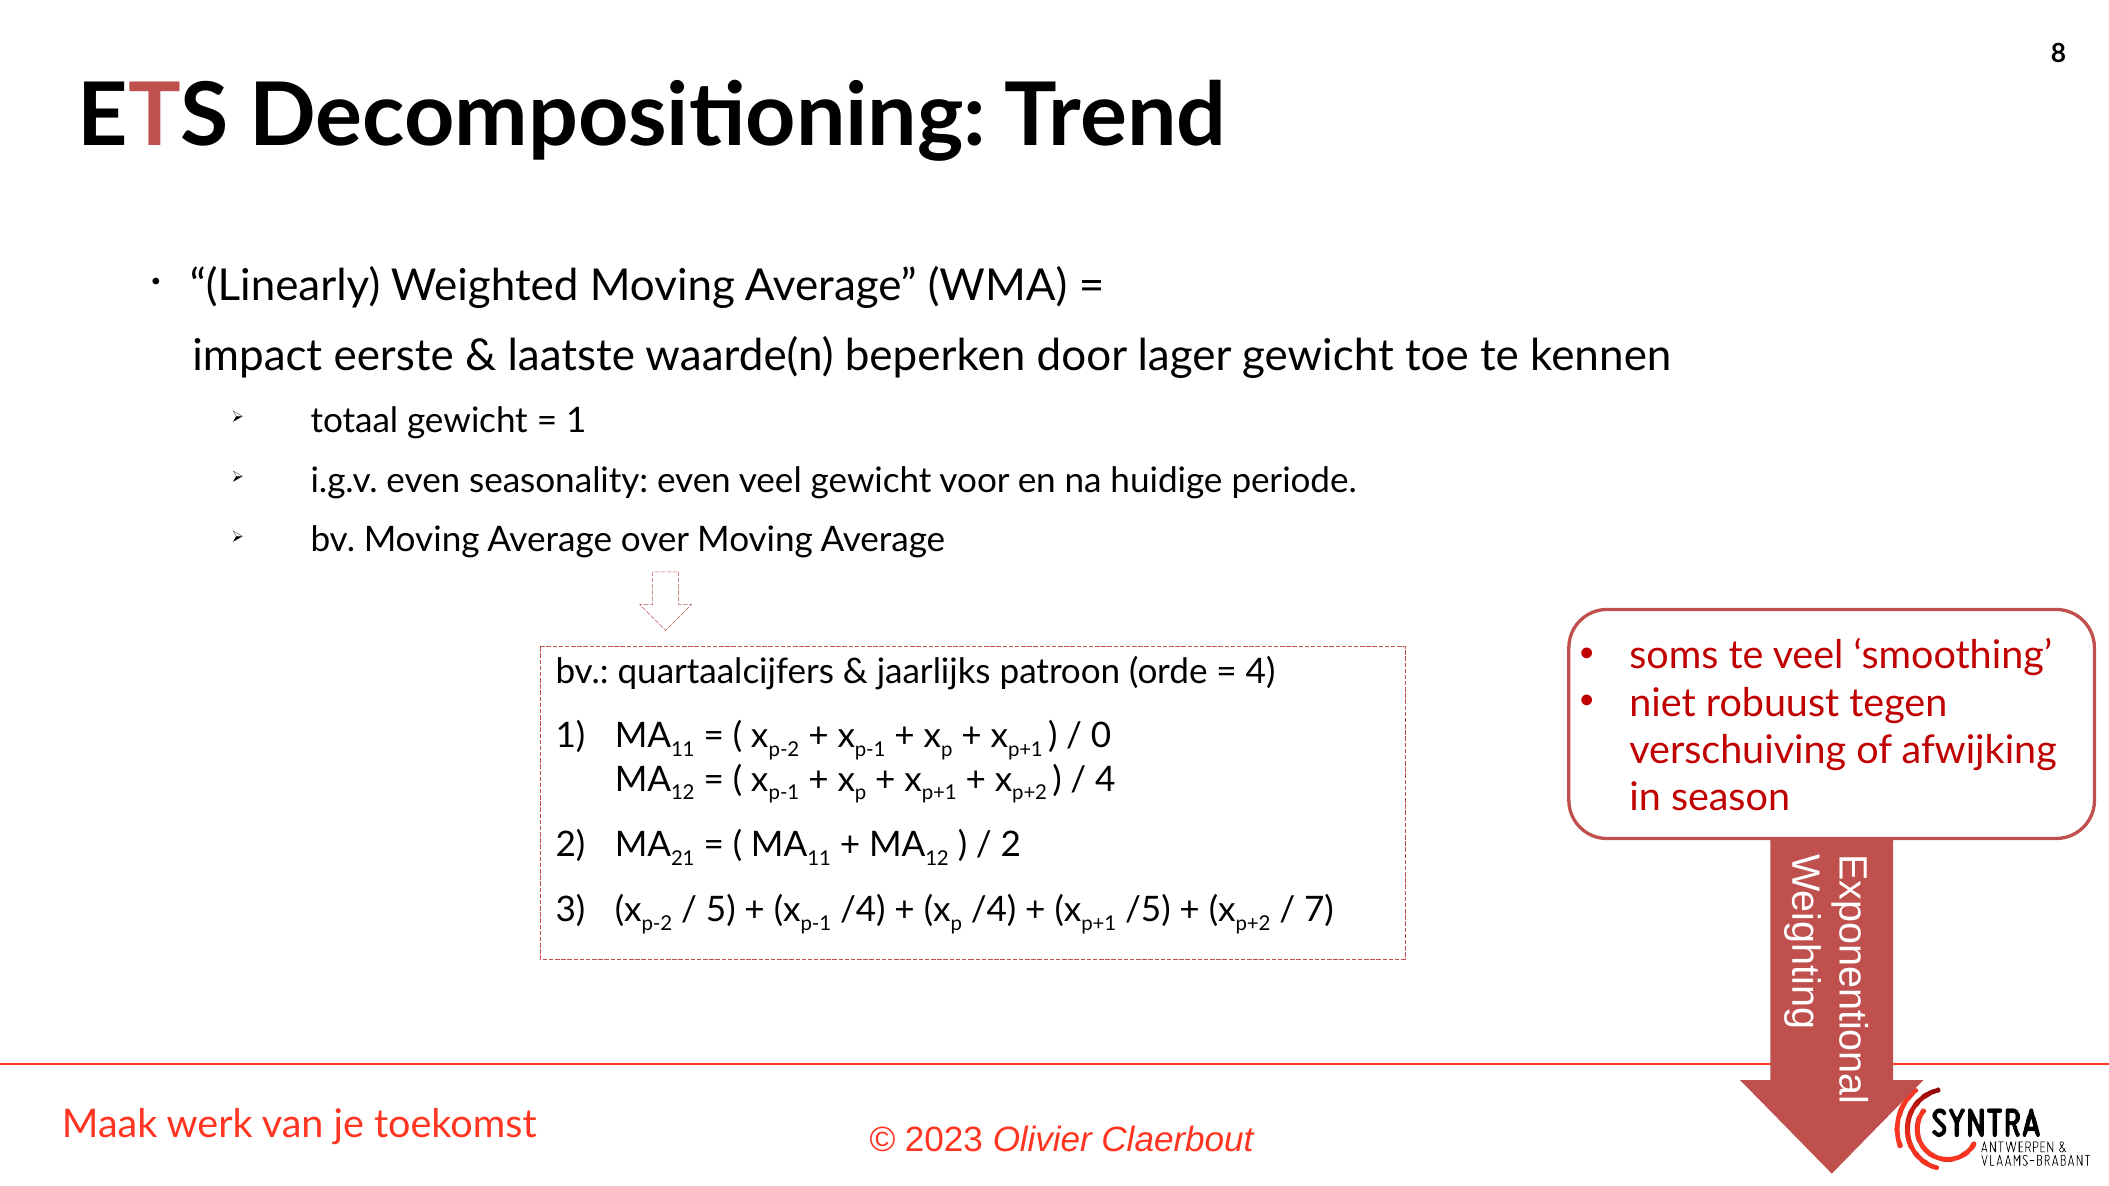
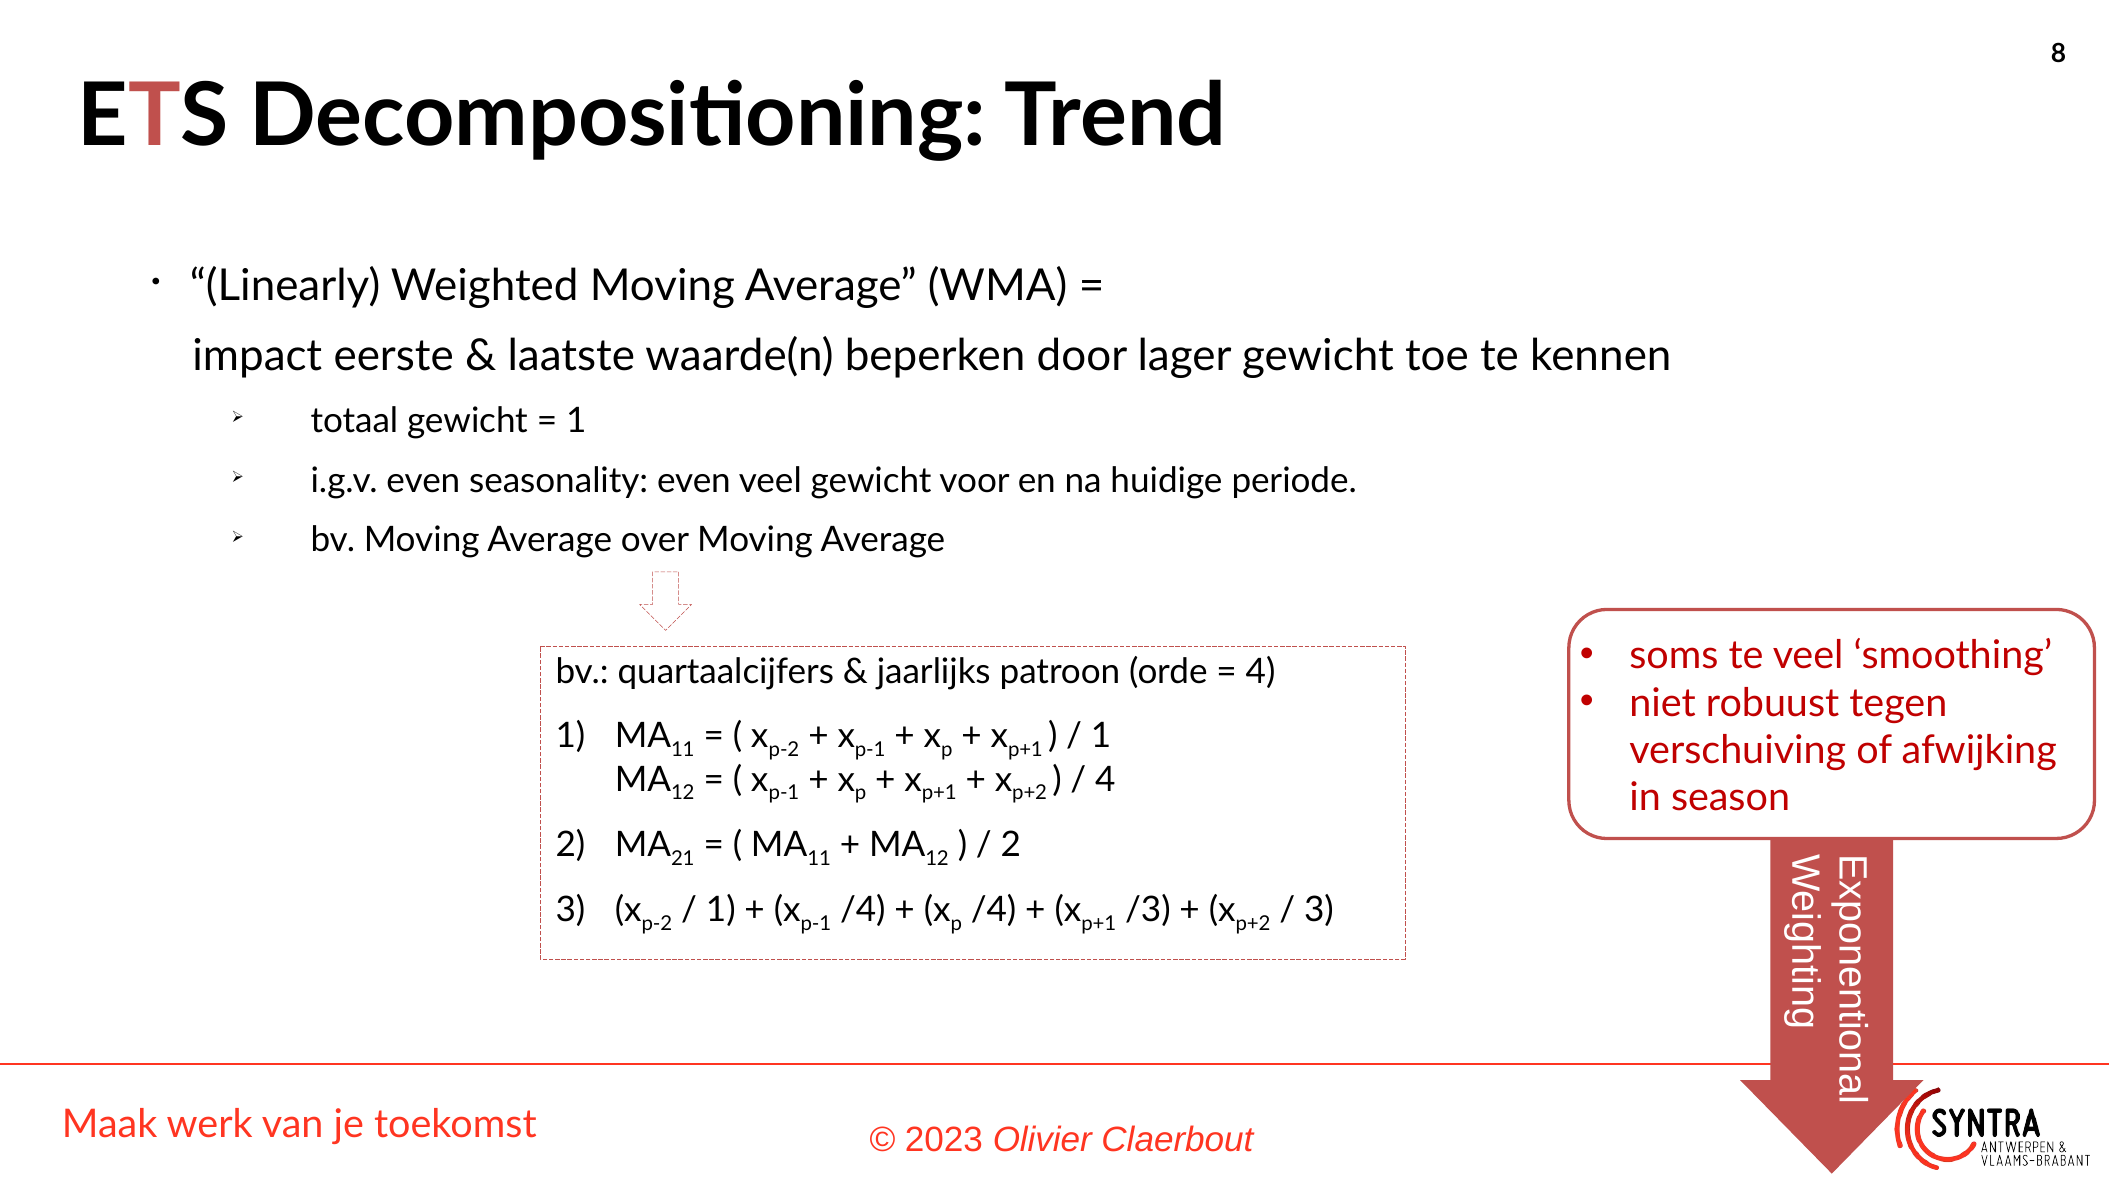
0: 0 -> 1 (1101, 736)
5: 5 -> 1 (721, 910)
/5: /5 -> /3 (1148, 910)
7: 7 -> 3 (1319, 910)
